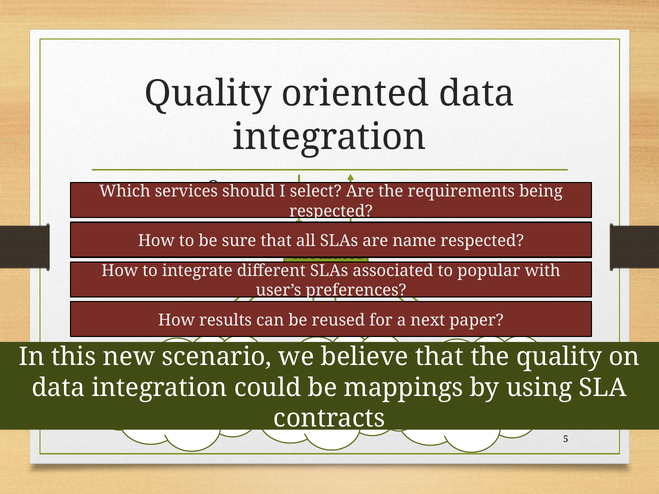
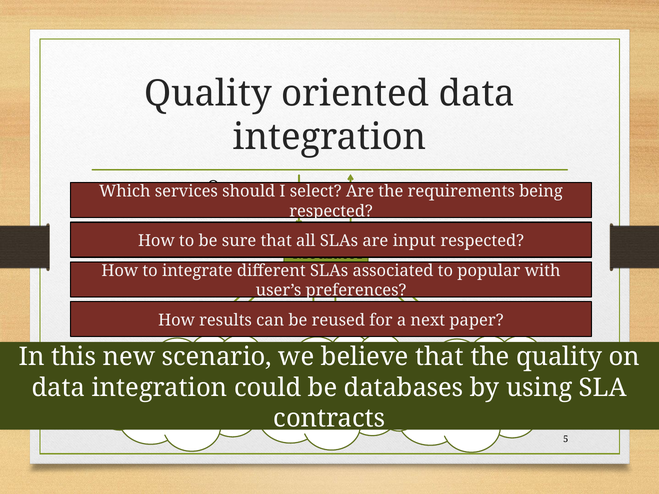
name: name -> input (414, 241)
mappings: mappings -> databases (404, 388)
